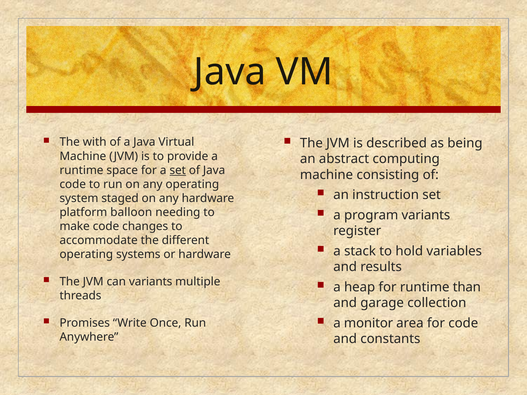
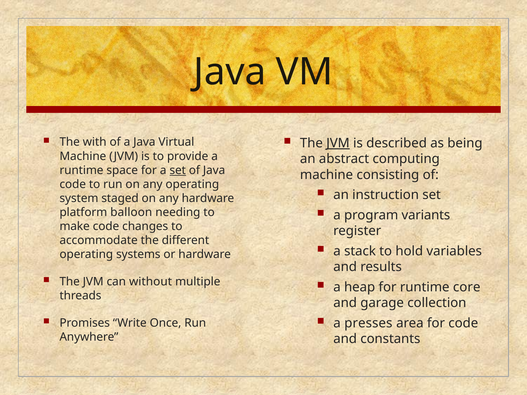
JVM underline: none -> present (338, 143)
can variants: variants -> without (151, 282)
than: than -> core (467, 287)
monitor: monitor -> presses (368, 323)
